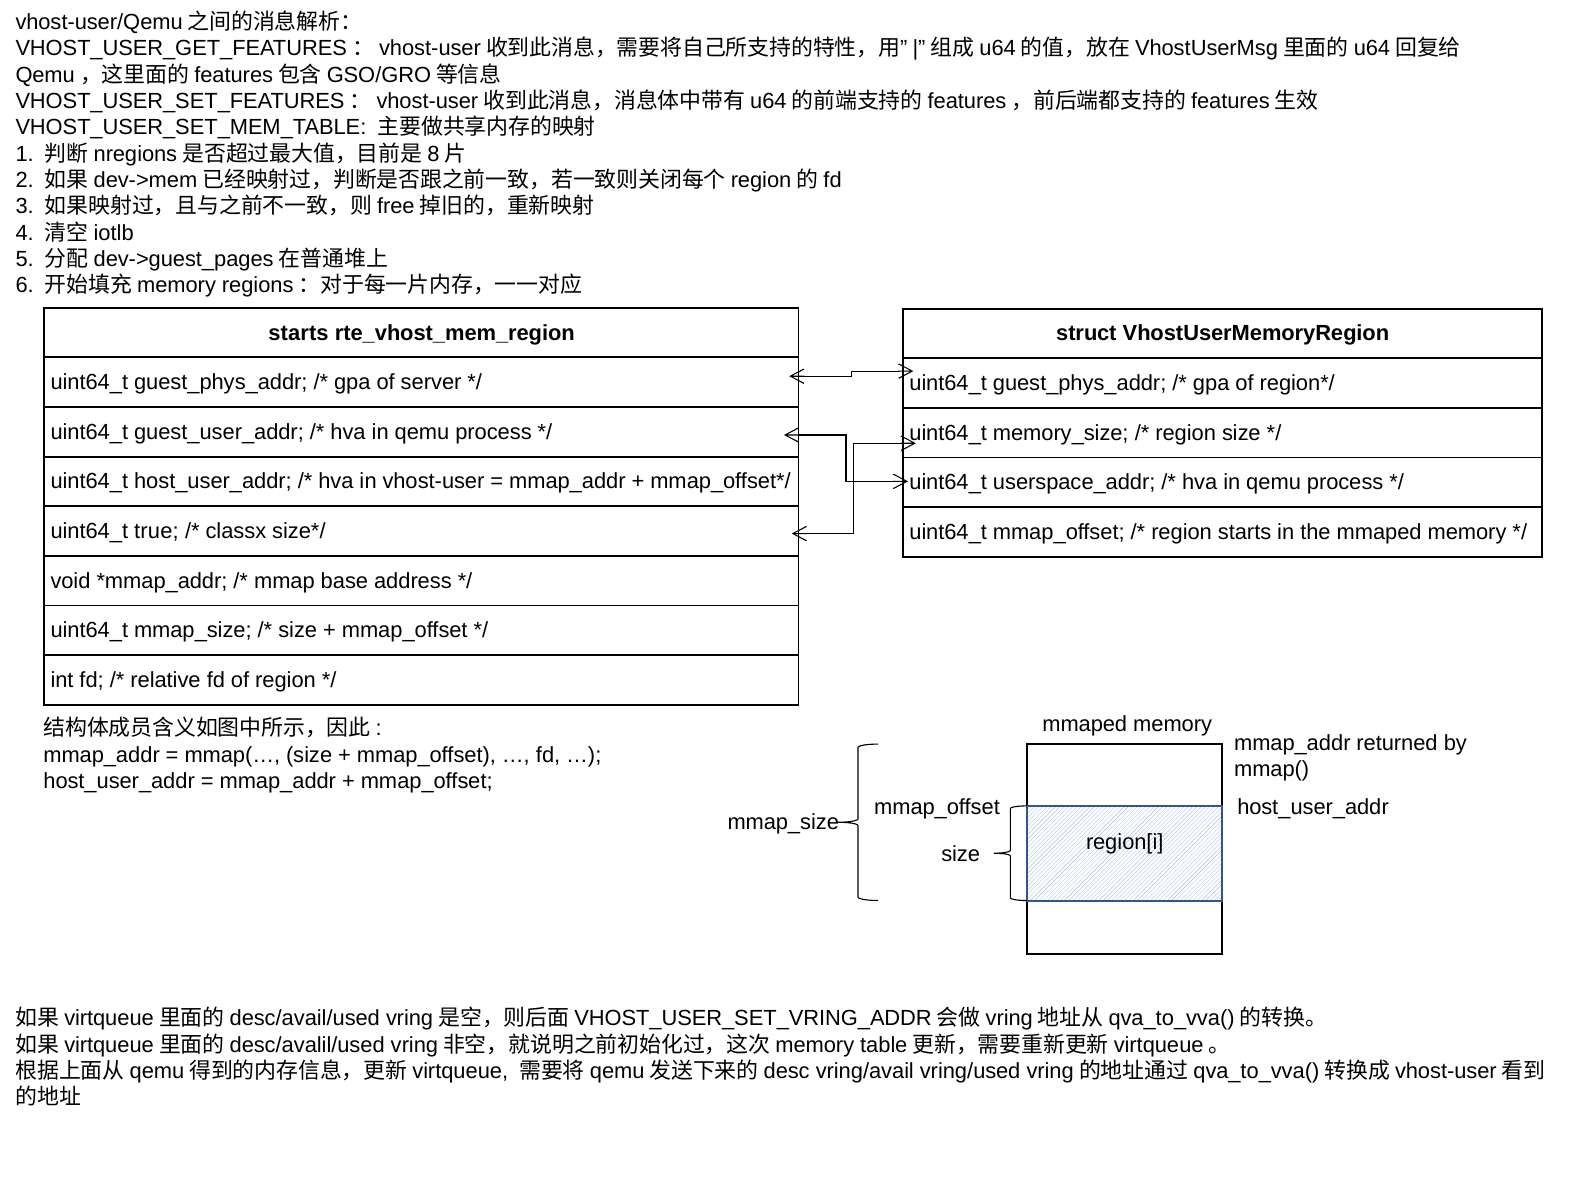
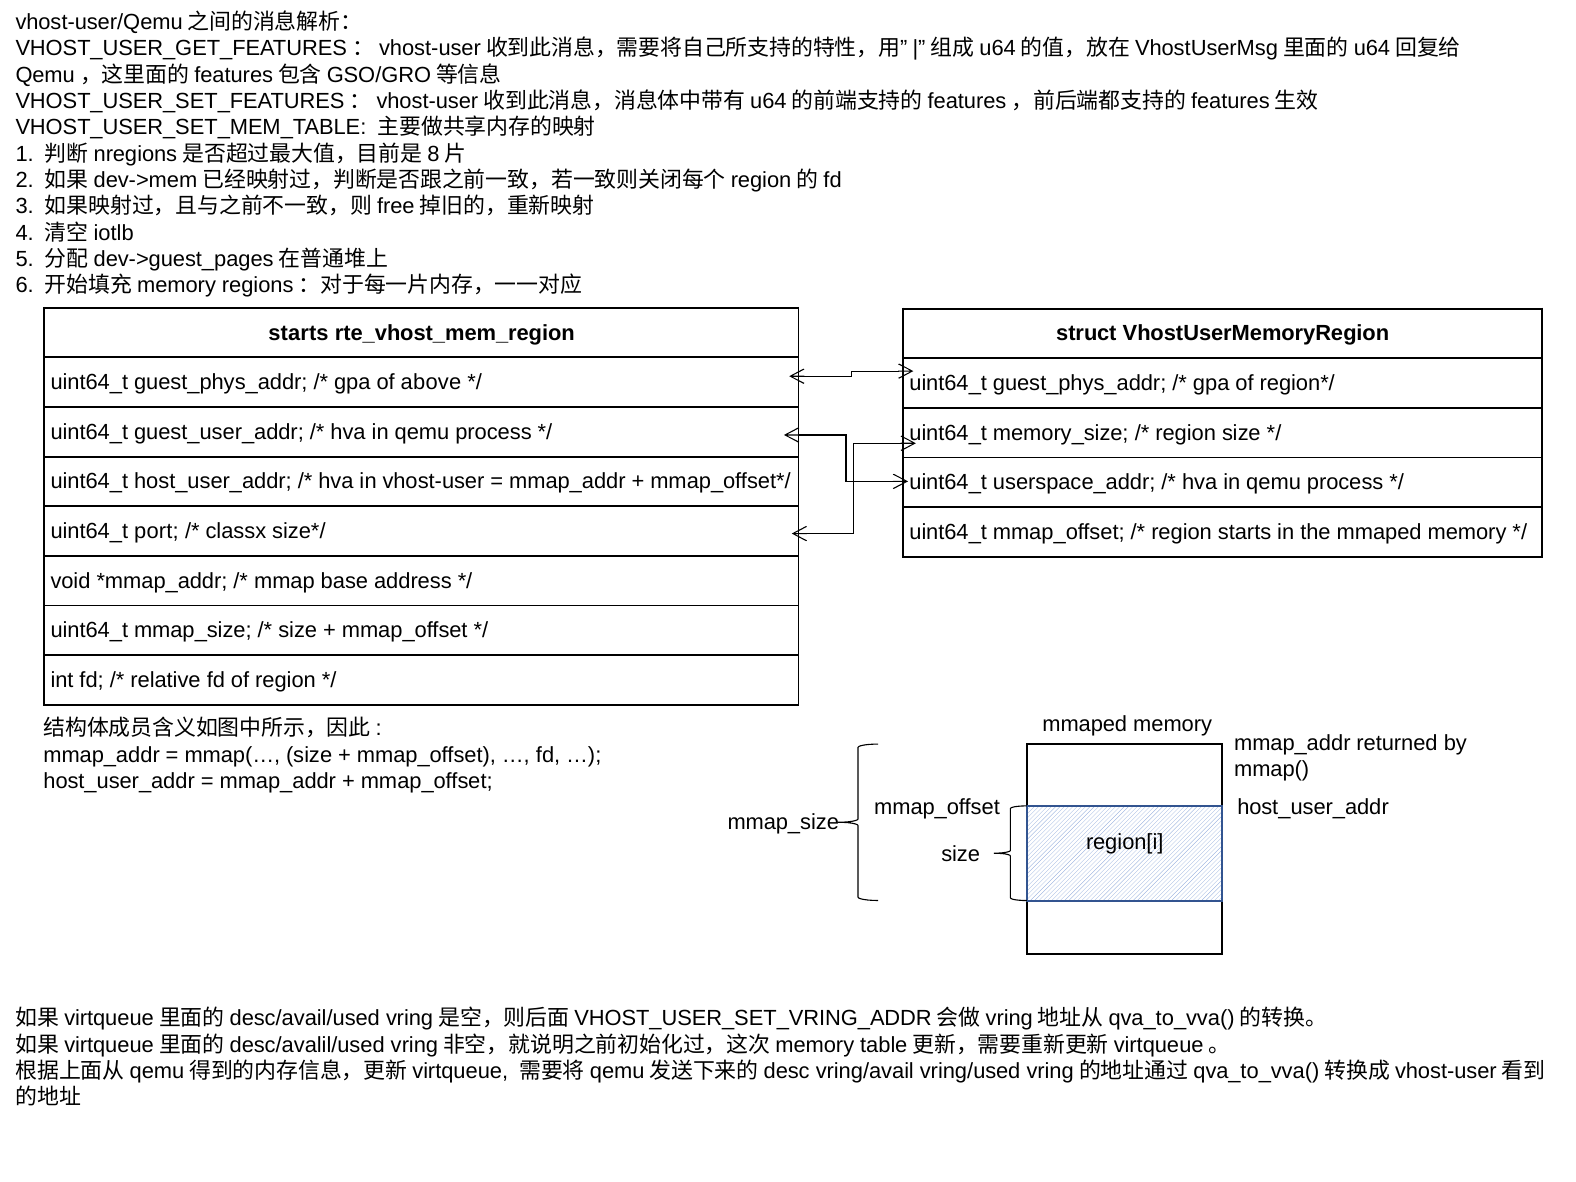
server: server -> above (431, 382)
true: true -> port (156, 531)
